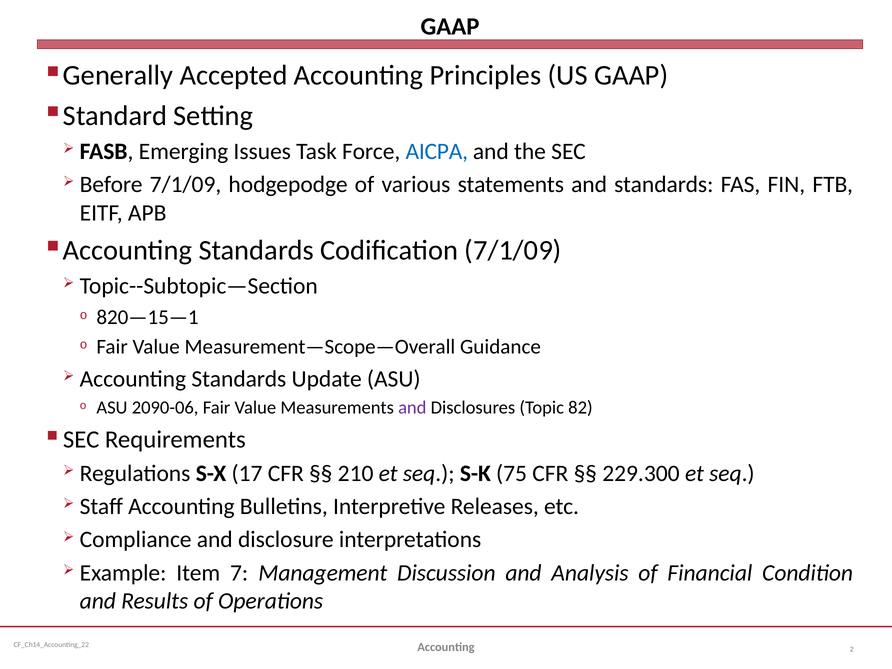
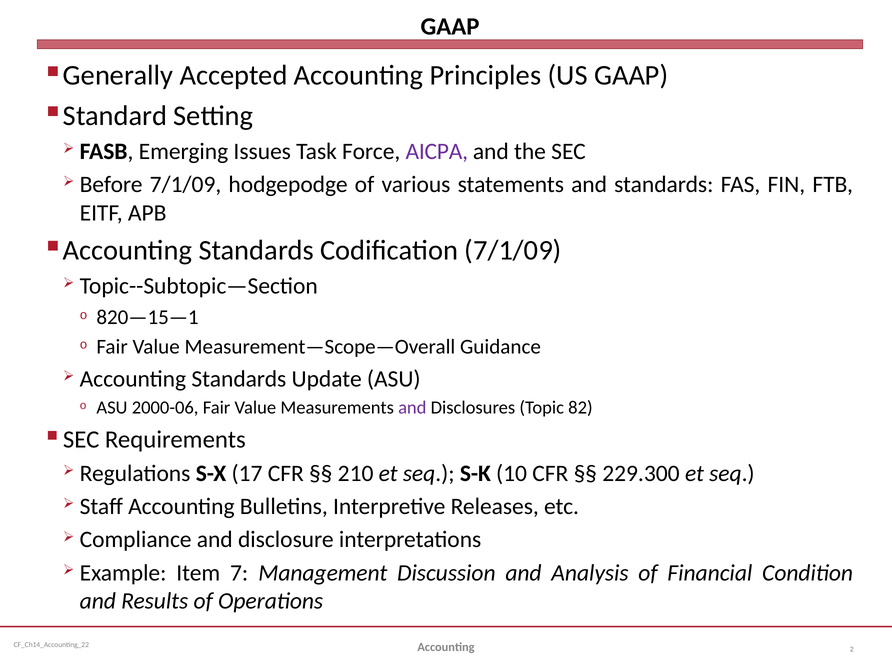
AICPA colour: blue -> purple (437, 151)
2090-06: 2090-06 -> 2000-06 (165, 408)
75: 75 -> 10 (512, 473)
